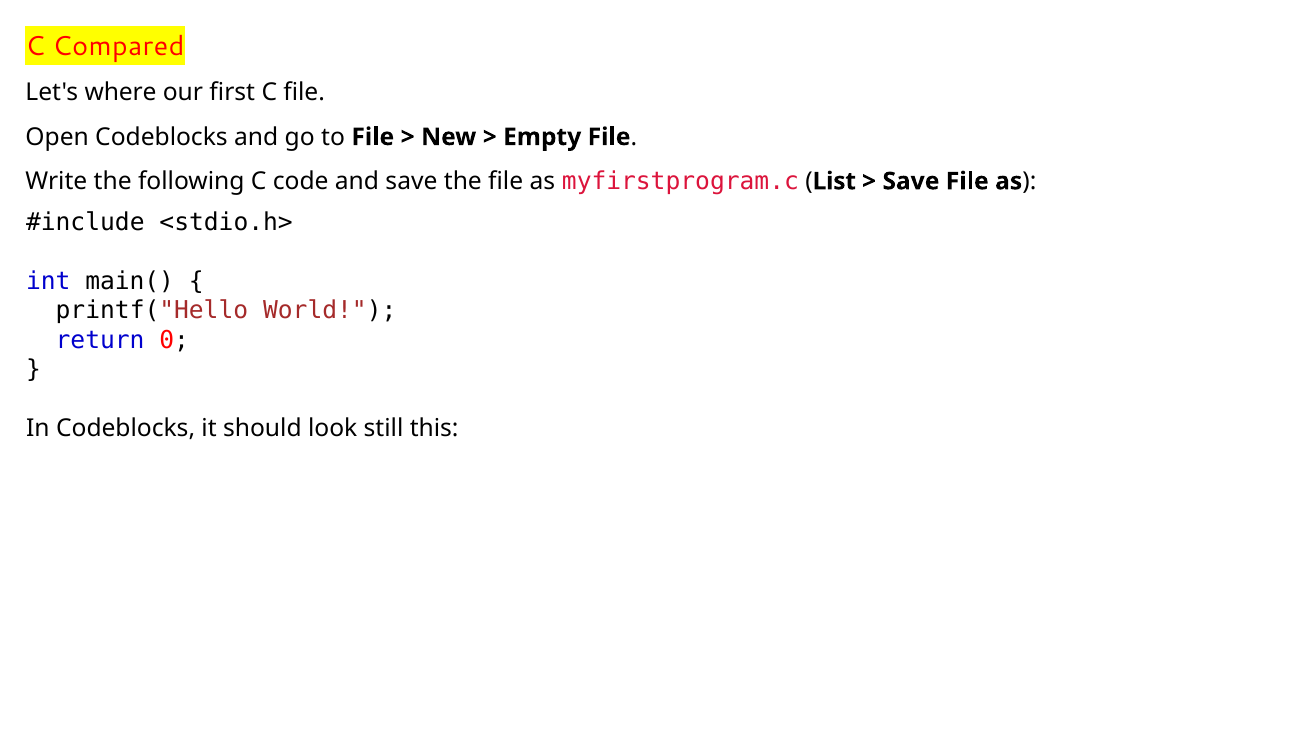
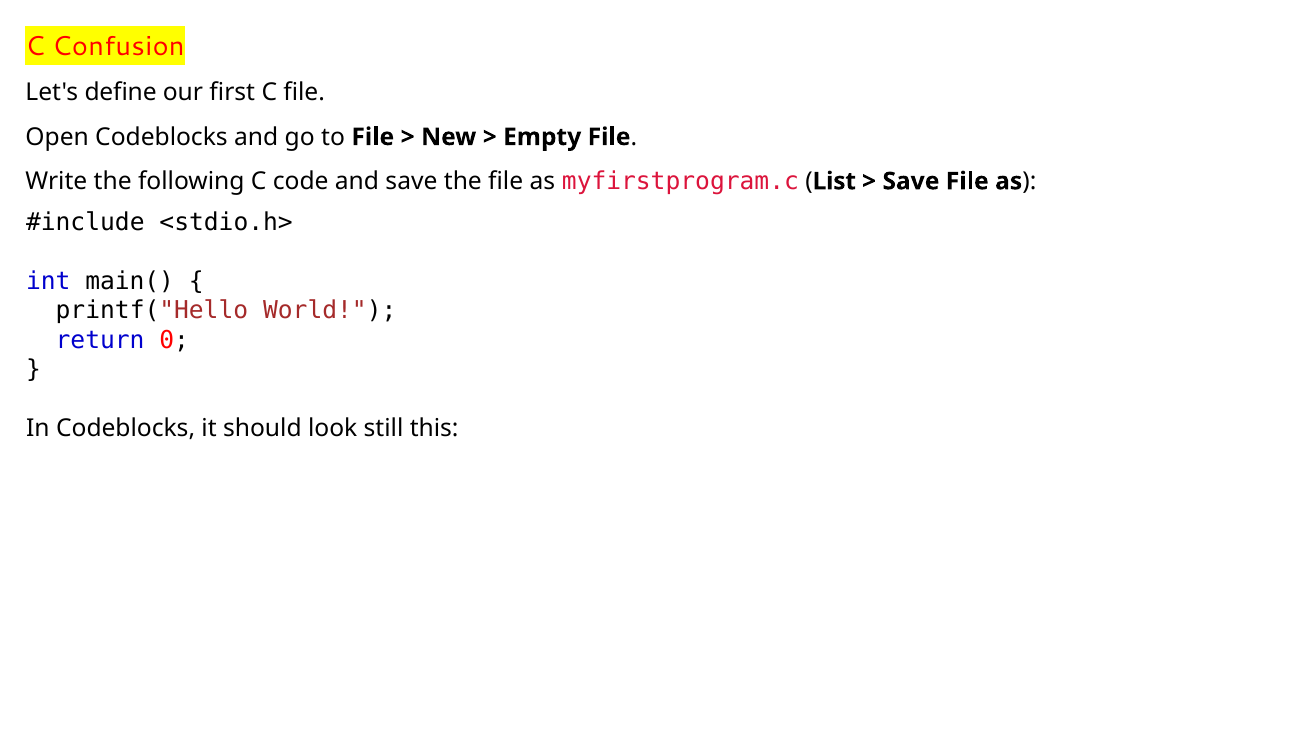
Compared: Compared -> Confusion (118, 47)
where: where -> define (121, 93)
